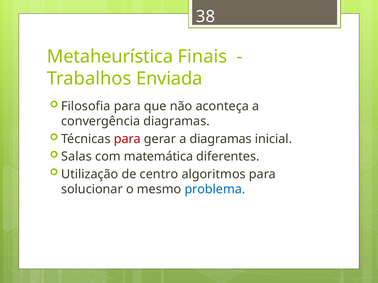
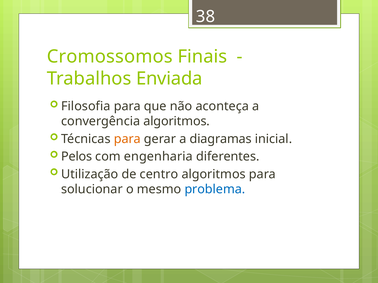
Metaheurística: Metaheurística -> Cromossomos (110, 57)
convergência diagramas: diagramas -> algoritmos (177, 122)
para colour: red -> orange (127, 139)
Salas: Salas -> Pelos (77, 157)
matemática: matemática -> engenharia (158, 157)
